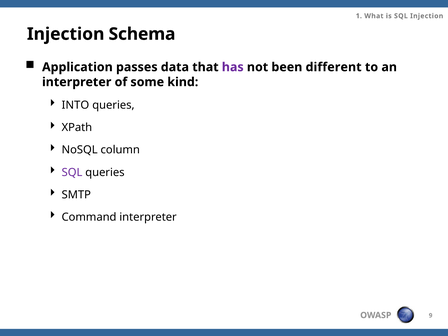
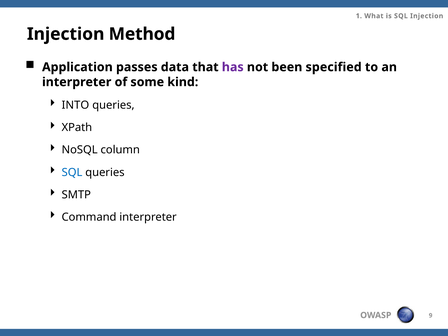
Schema: Schema -> Method (142, 34)
different: different -> specified (334, 67)
SQL colour: purple -> blue (72, 172)
